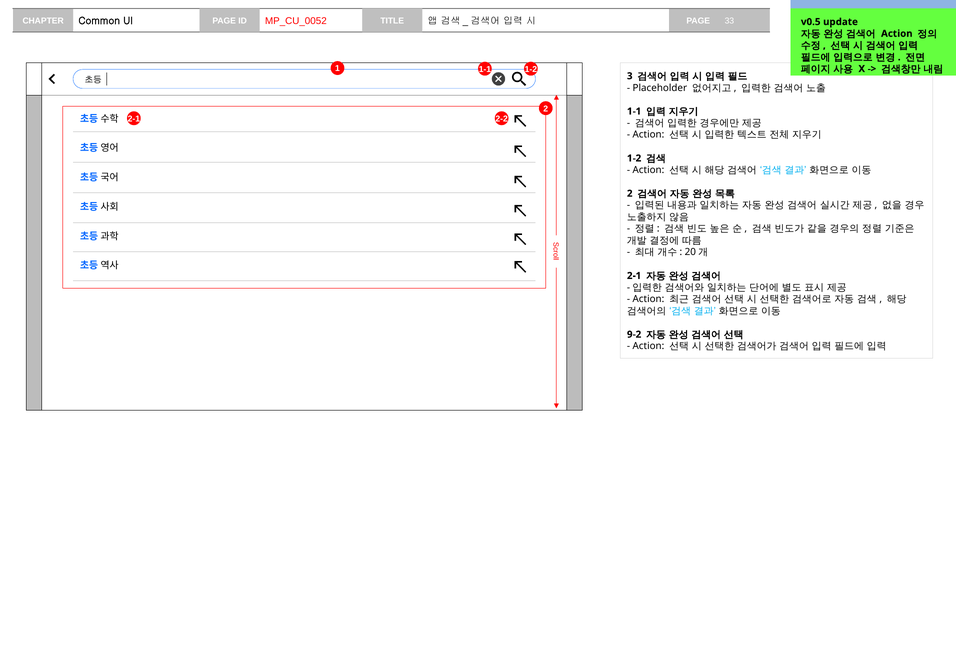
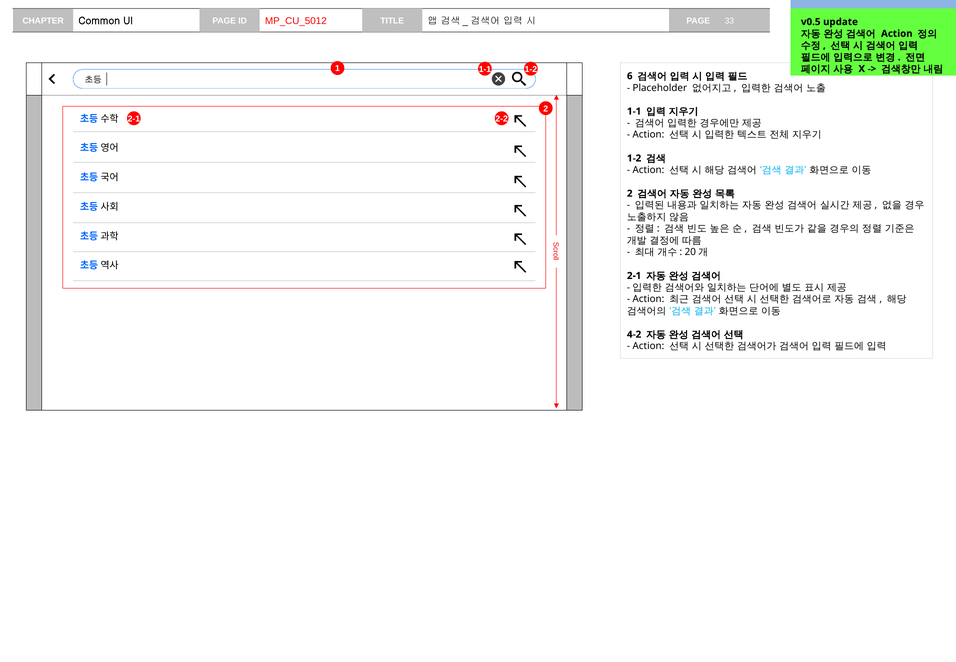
MP_CU_0052: MP_CU_0052 -> MP_CU_5012 (296, 21)
3: 3 -> 6 (630, 76)
9-2: 9-2 -> 4-2 (634, 334)
